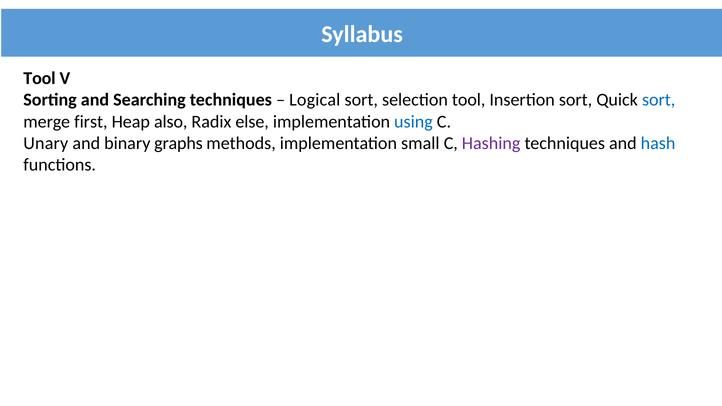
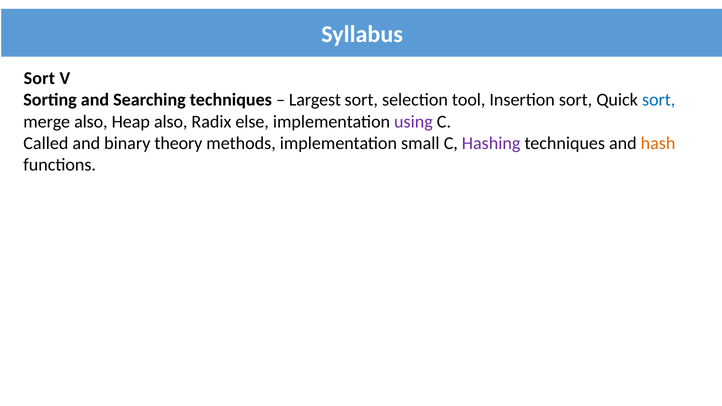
Tool: Tool -> Sort (39, 78)
Logical: Logical -> Largest (315, 100)
merge first: first -> also (91, 122)
using colour: blue -> purple (413, 122)
Unary: Unary -> Called (46, 143)
graphs: graphs -> theory (178, 143)
hash colour: blue -> orange (658, 143)
